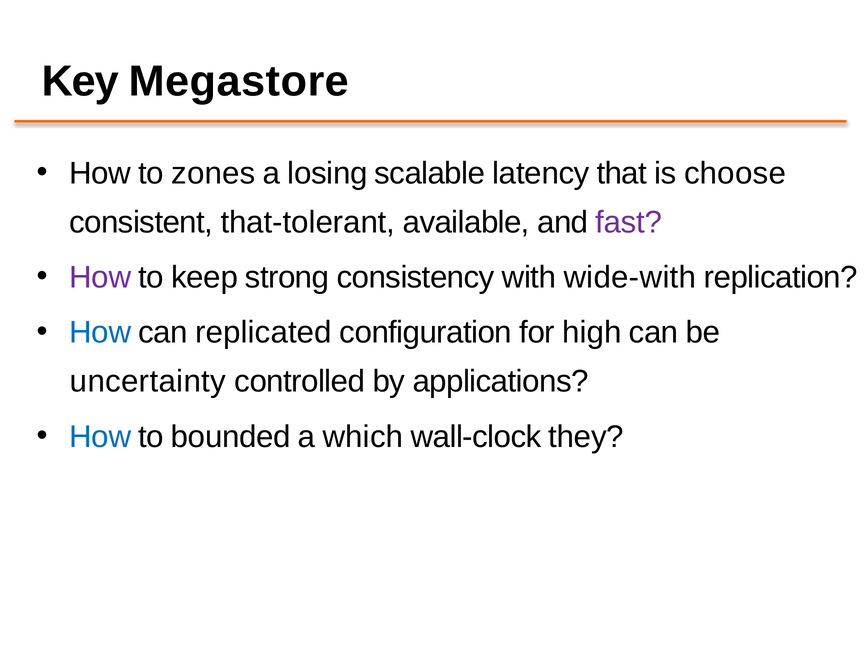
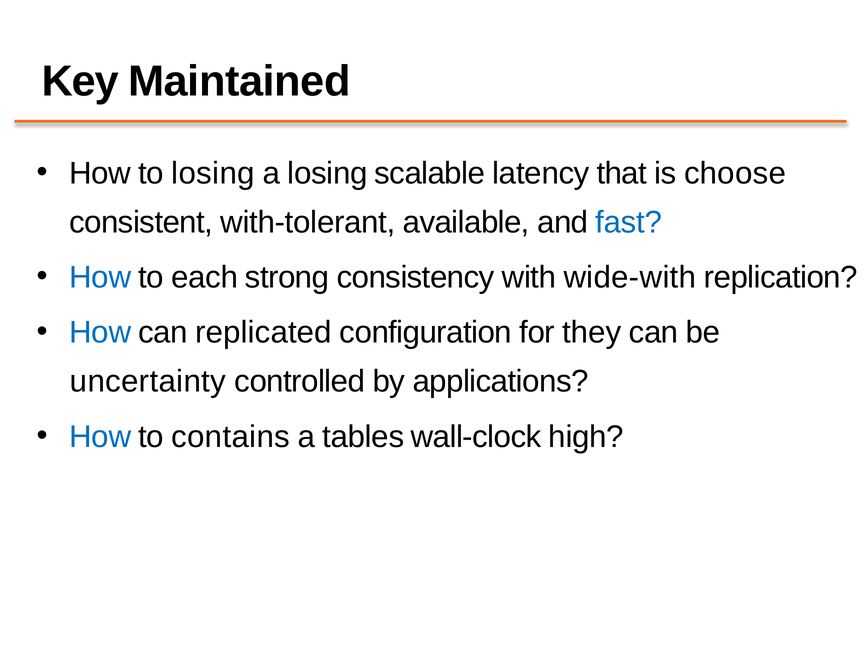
Megastore: Megastore -> Maintained (239, 81)
to zones: zones -> losing (213, 173)
that-tolerant: that-tolerant -> with-tolerant (308, 222)
fast colour: purple -> blue (629, 222)
How colour: purple -> blue (100, 277)
keep: keep -> each (205, 277)
high: high -> they (592, 333)
bounded: bounded -> contains (231, 437)
which: which -> tables (363, 437)
they: they -> high (586, 437)
